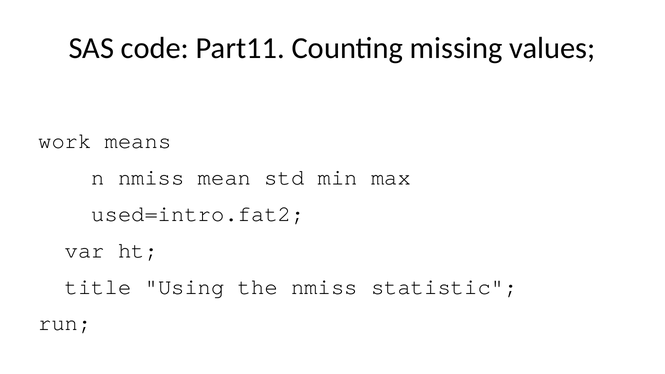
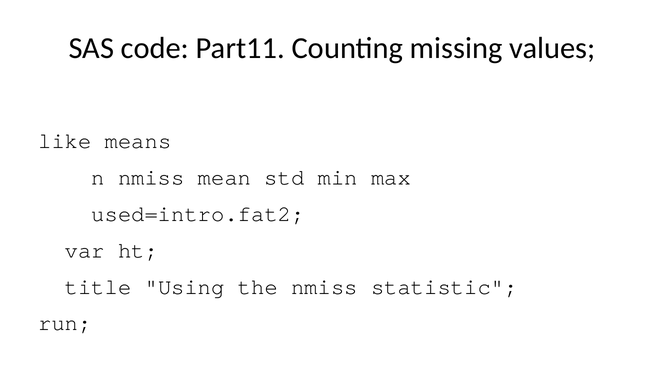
work: work -> like (65, 141)
